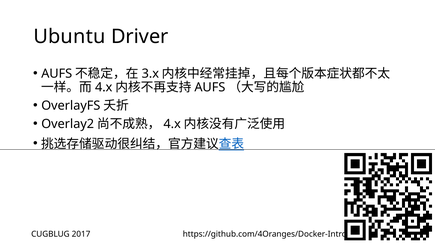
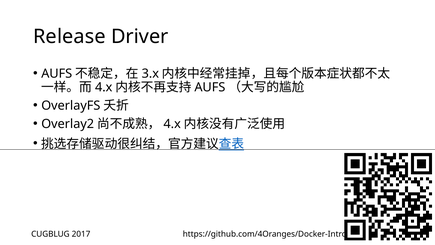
Ubuntu: Ubuntu -> Release (69, 37)
